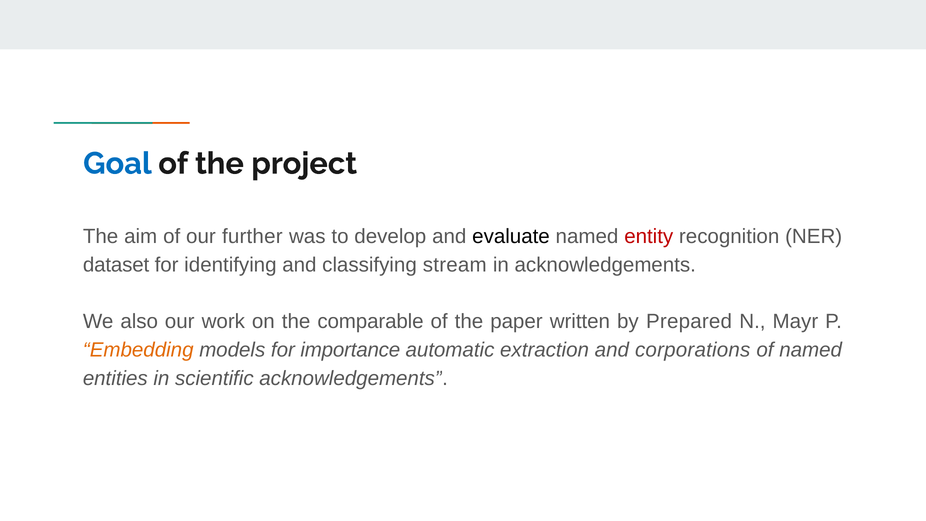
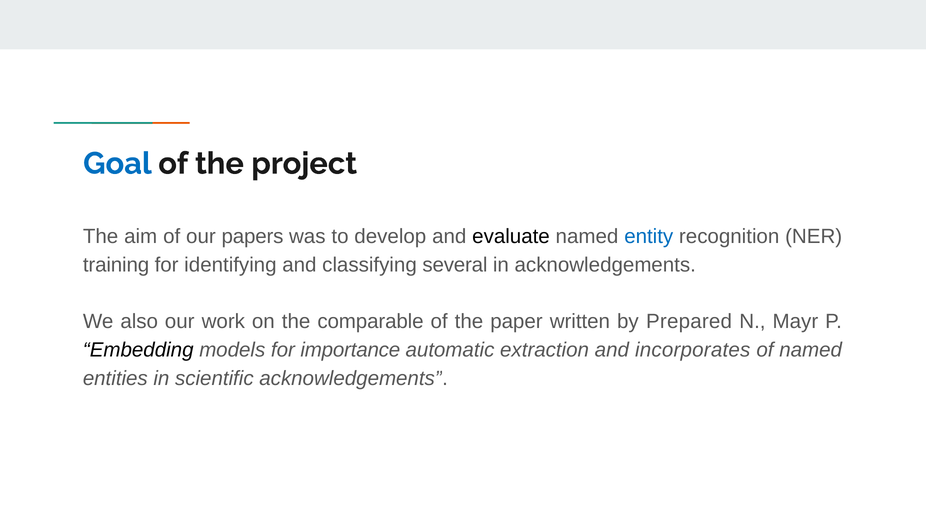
further: further -> papers (253, 237)
entity colour: red -> blue (649, 237)
dataset: dataset -> training (116, 265)
stream: stream -> several (455, 265)
Embedding colour: orange -> black (138, 350)
corporations: corporations -> incorporates (693, 350)
